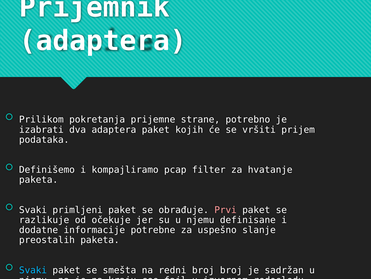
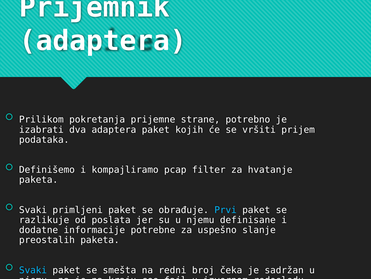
Prvi colour: pink -> light blue (226, 209)
očekuje: očekuje -> poslata (111, 219)
broj broj: broj -> čeka (231, 270)
